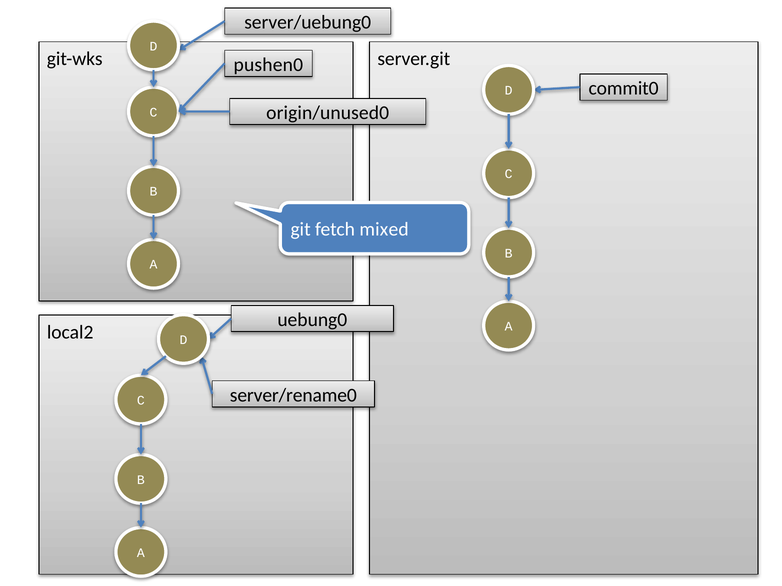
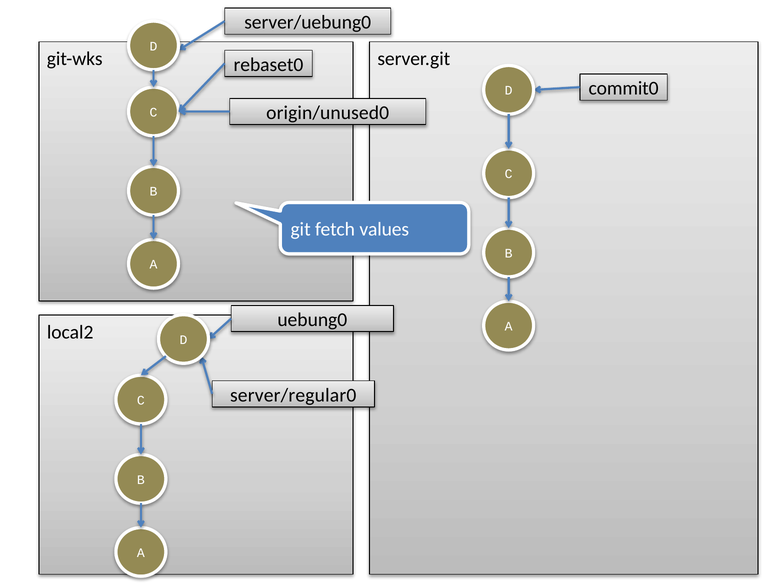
pushen0: pushen0 -> rebaset0 (268, 65)
mixed: mixed -> values (384, 230)
server/rename0: server/rename0 -> server/regular0 (293, 396)
